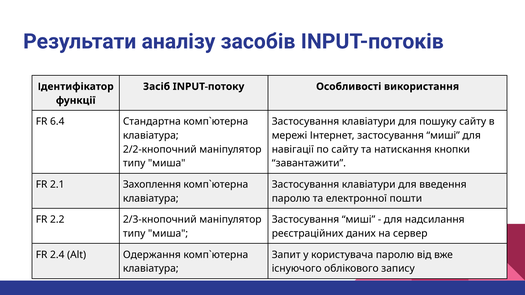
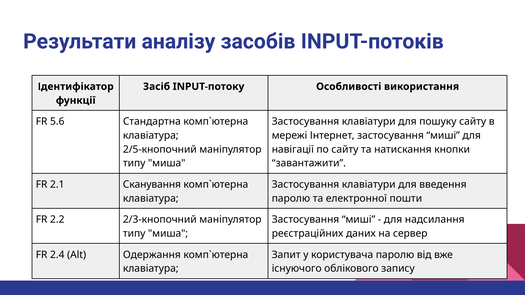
6.4: 6.4 -> 5.6 (57, 122)
2/2-кнопочний: 2/2-кнопочний -> 2/5-кнопочний (160, 150)
Захоплення: Захоплення -> Сканування (152, 185)
